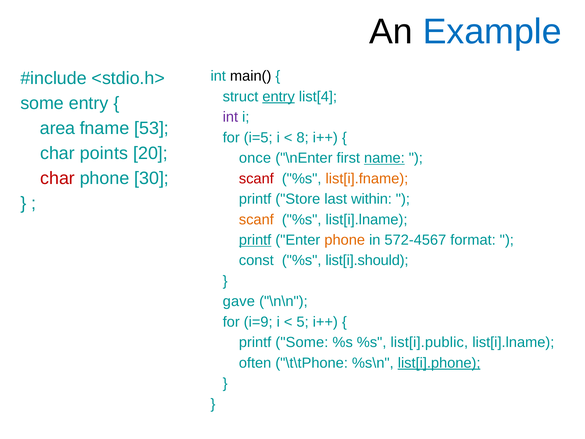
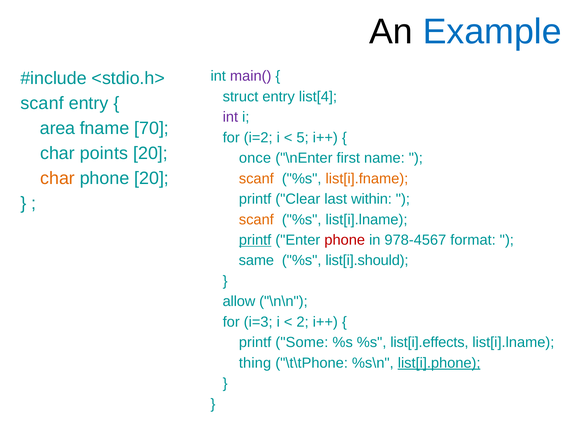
main( colour: black -> purple (251, 76)
entry underline: present -> none (279, 97)
some: some -> scanf (42, 103)
53: 53 -> 70 (152, 128)
i=5: i=5 -> i=2 (258, 137)
8: 8 -> 5 (303, 137)
name underline: present -> none (384, 158)
char colour: red -> orange (58, 178)
phone 30: 30 -> 20 (152, 178)
scanf colour: red -> orange (256, 178)
Store: Store -> Clear (298, 199)
phone colour: orange -> red (345, 240)
572-4567: 572-4567 -> 978-4567 (415, 240)
const: const -> same (256, 260)
gave: gave -> allow (239, 301)
i=9: i=9 -> i=3 (258, 322)
5: 5 -> 2 (303, 322)
list[i].public: list[i].public -> list[i].effects (429, 342)
often: often -> thing (255, 363)
